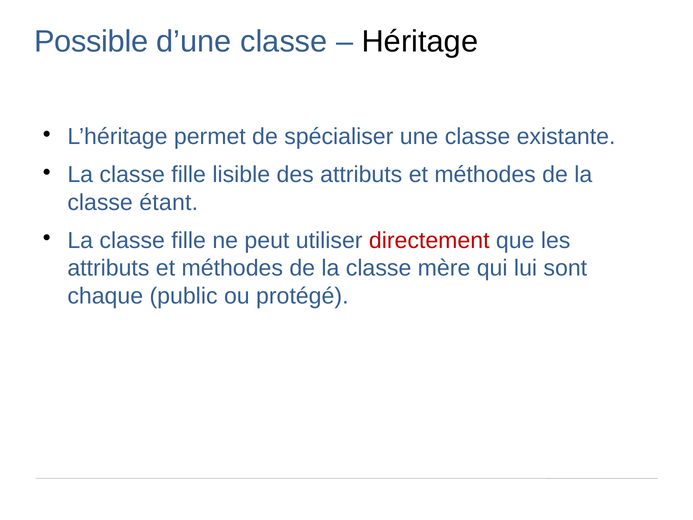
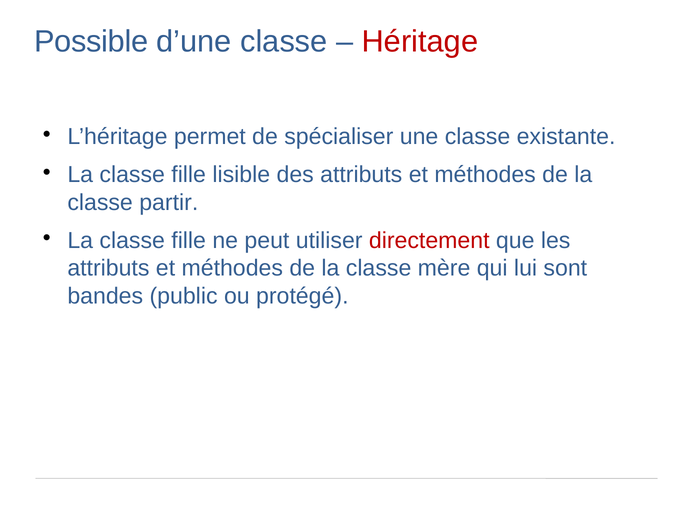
Héritage colour: black -> red (420, 41)
étant: étant -> partir (169, 202)
chaque: chaque -> bandes (105, 296)
